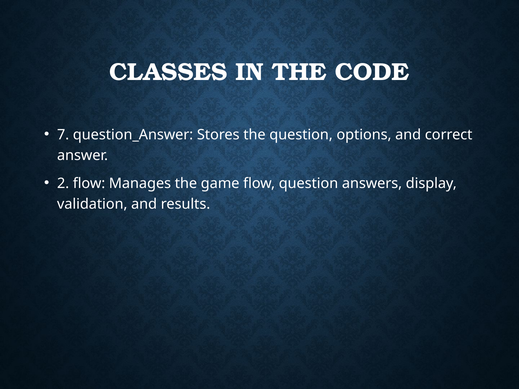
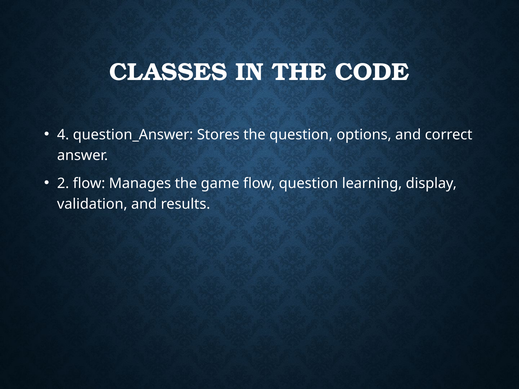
7: 7 -> 4 (63, 135)
answers: answers -> learning (372, 183)
